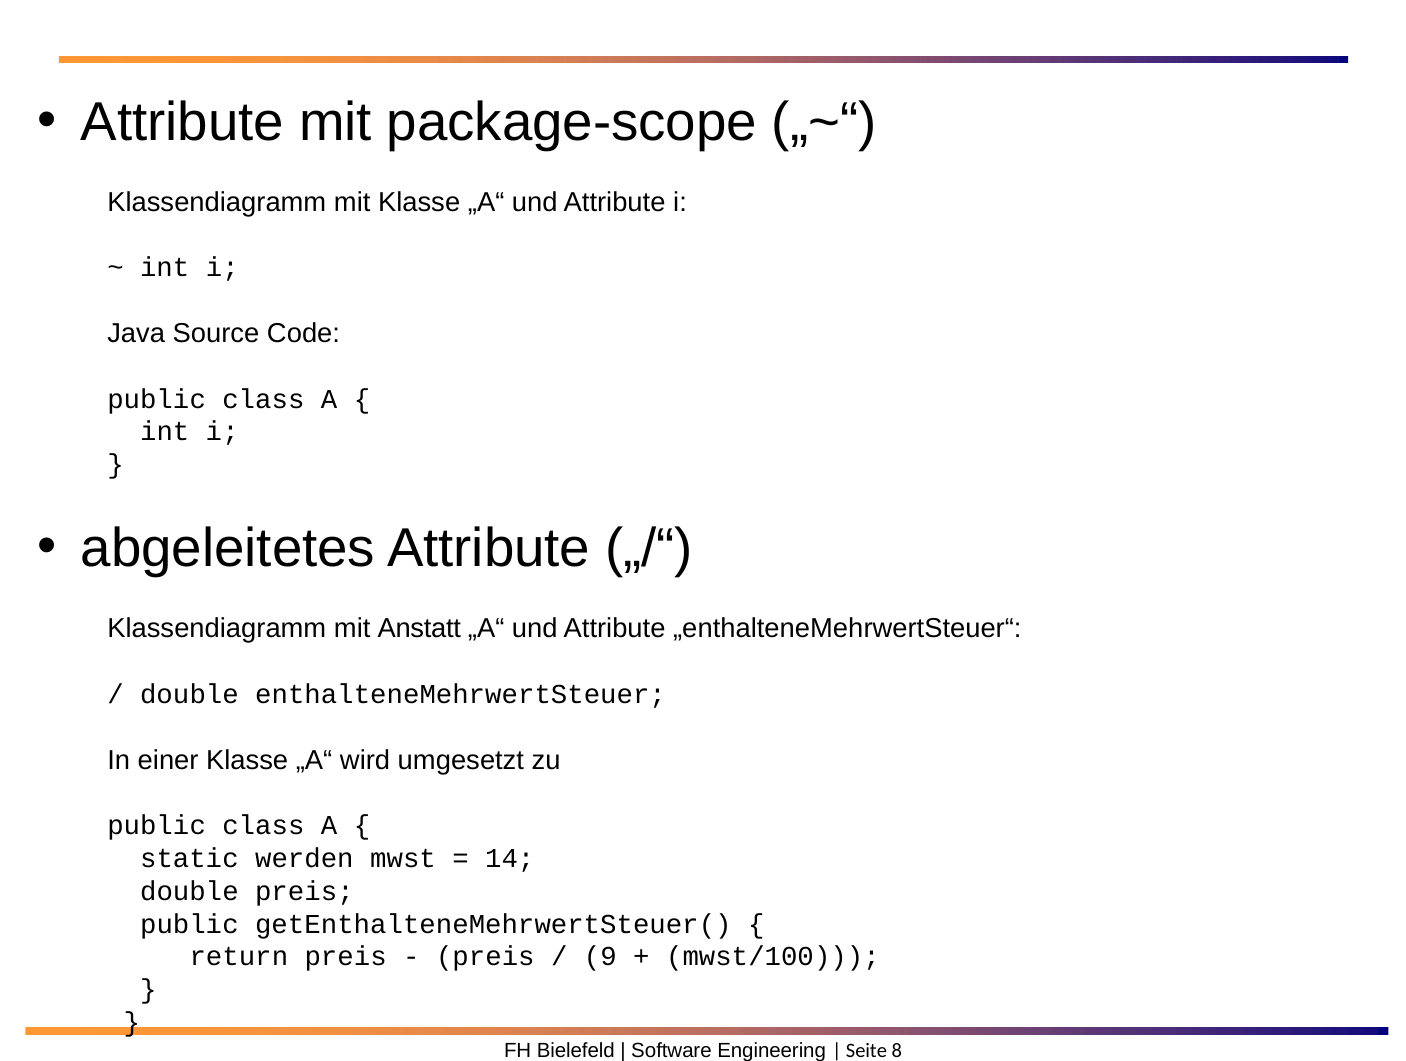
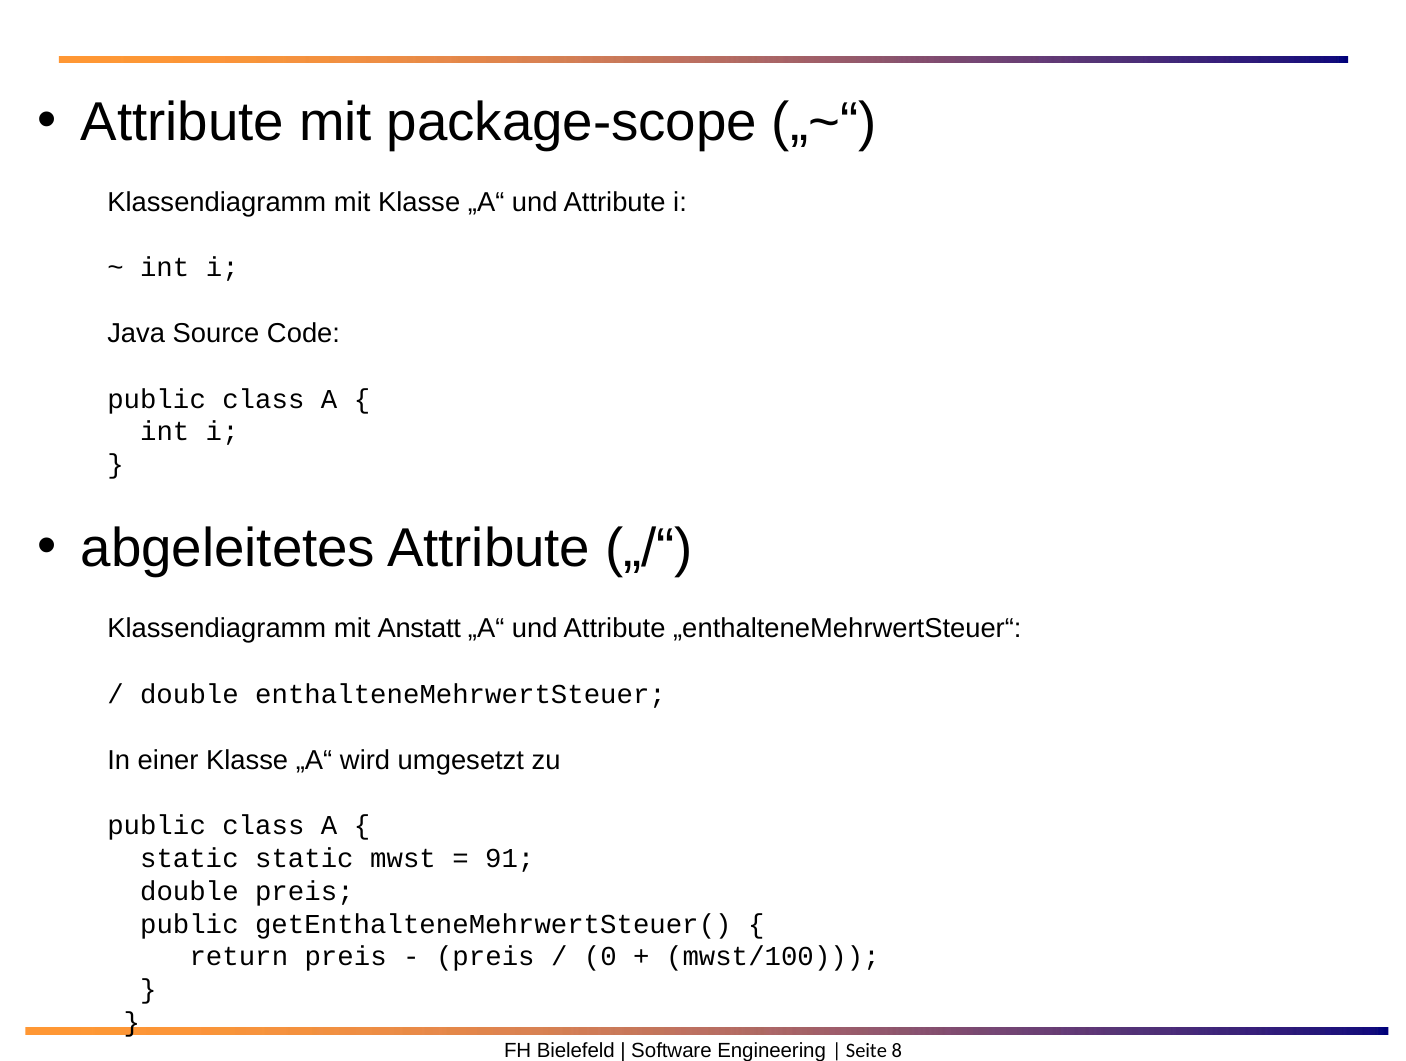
static werden: werden -> static (304, 859)
14: 14 -> 91 (510, 859)
9: 9 -> 0 (600, 957)
